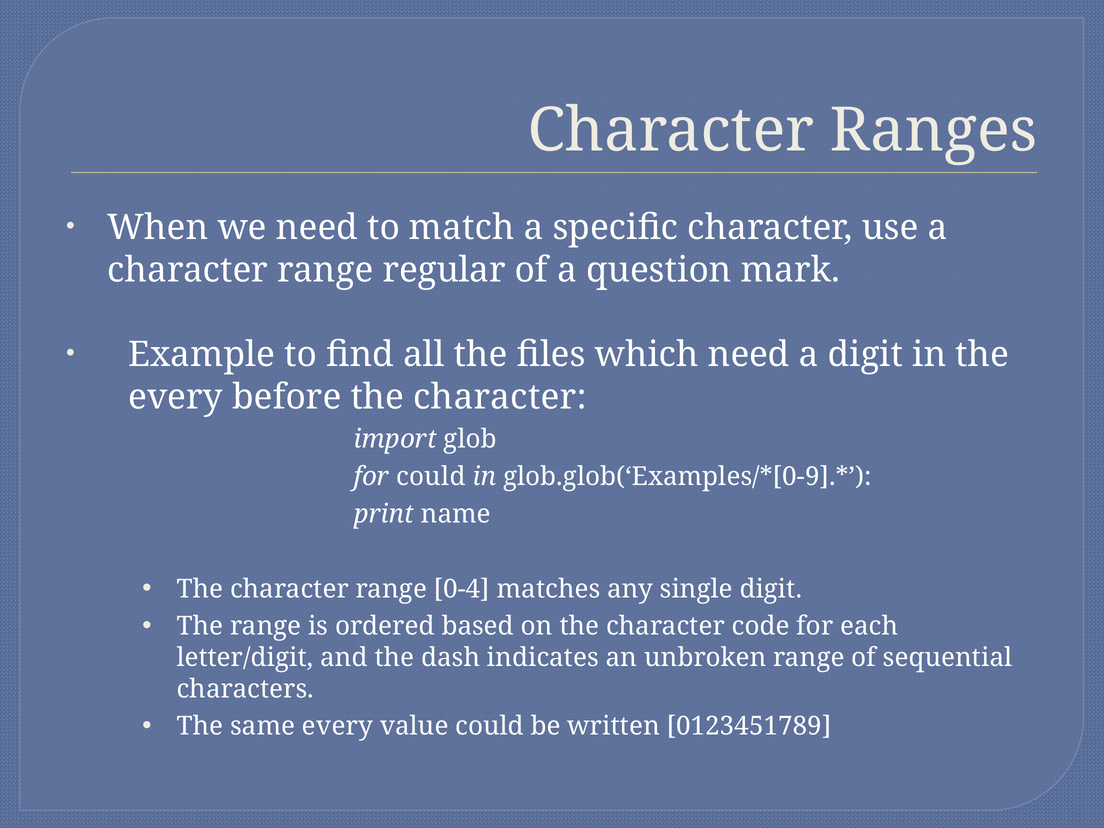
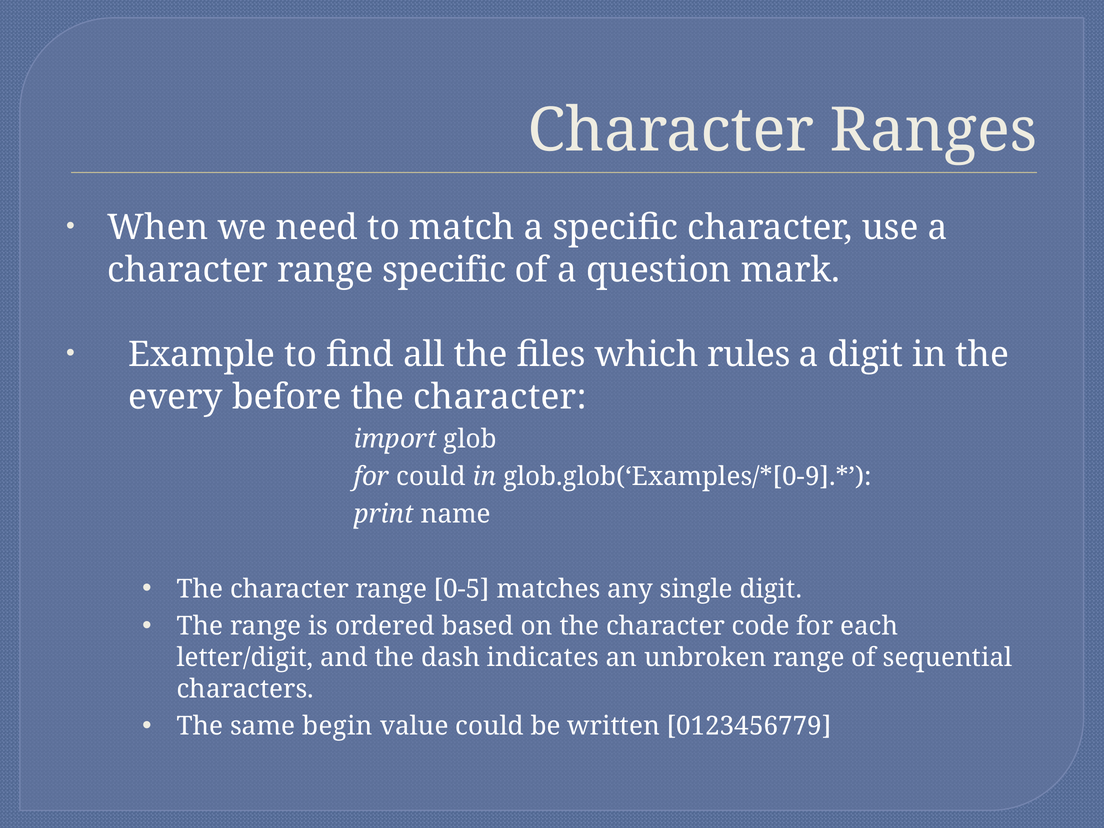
range regular: regular -> specific (444, 270)
which need: need -> rules (749, 355)
0-4: 0-4 -> 0-5 (462, 589)
same every: every -> begin (337, 726)
0123451789: 0123451789 -> 0123456779 (749, 726)
